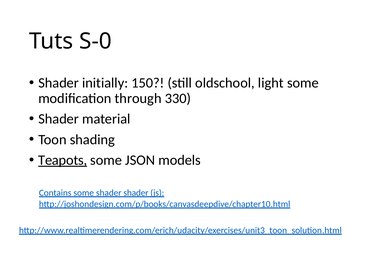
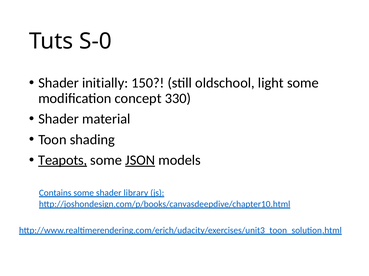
through: through -> concept (138, 99)
JSON underline: none -> present (140, 161)
shader shader: shader -> library (136, 193)
